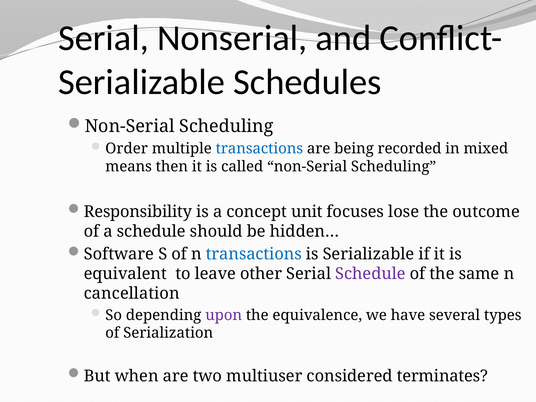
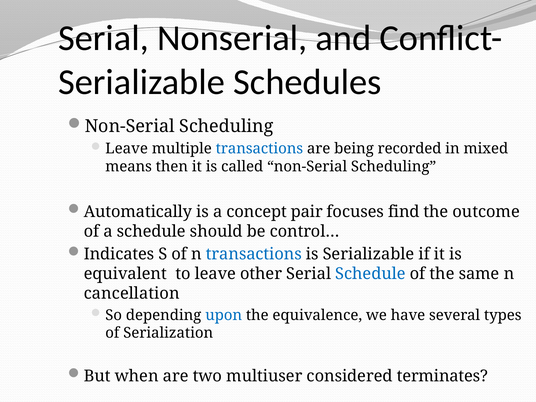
Order: Order -> Leave (127, 149)
Responsibility: Responsibility -> Automatically (138, 212)
unit: unit -> pair (307, 212)
lose: lose -> find (404, 212)
hidden…: hidden… -> control… (305, 231)
Software: Software -> Indicates (119, 254)
Schedule colour: purple -> blue (370, 274)
upon colour: purple -> blue (224, 315)
